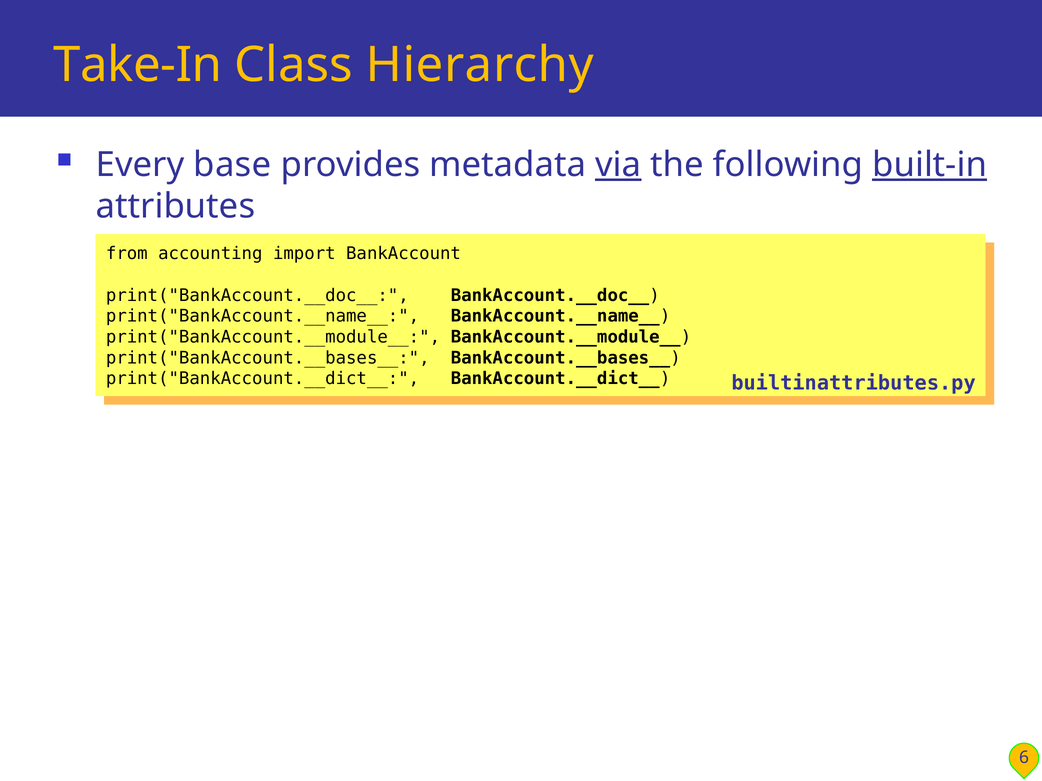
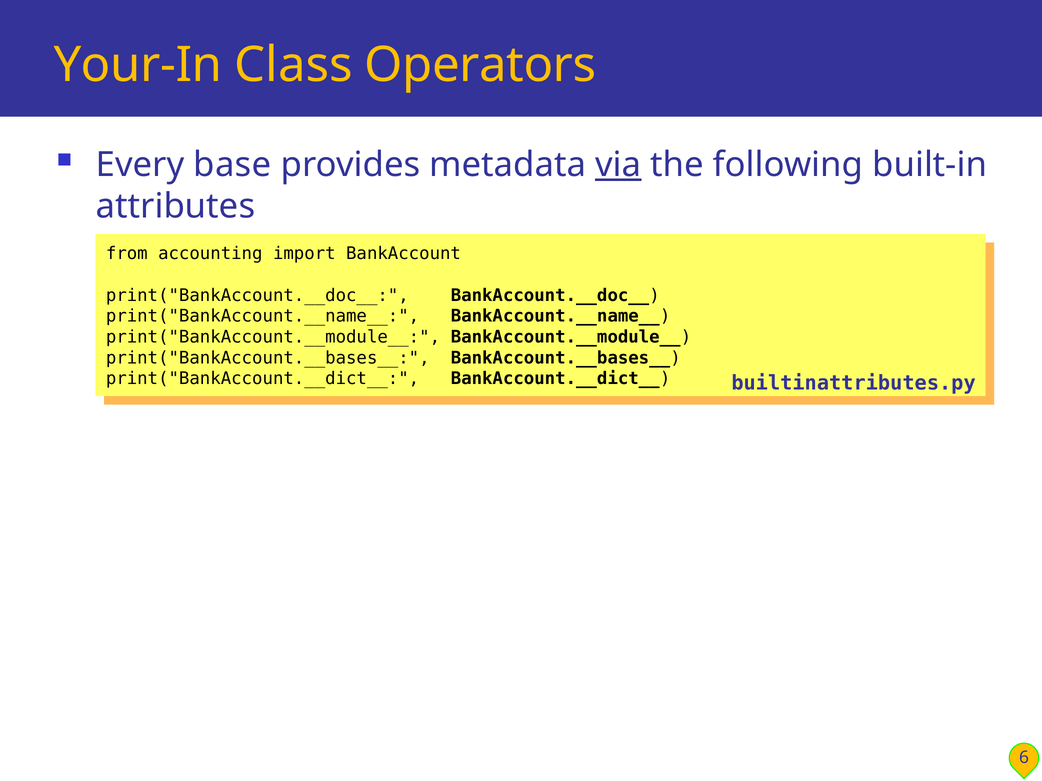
Take-In: Take-In -> Your-In (138, 65)
Hierarchy: Hierarchy -> Operators (480, 65)
built-in underline: present -> none (930, 165)
